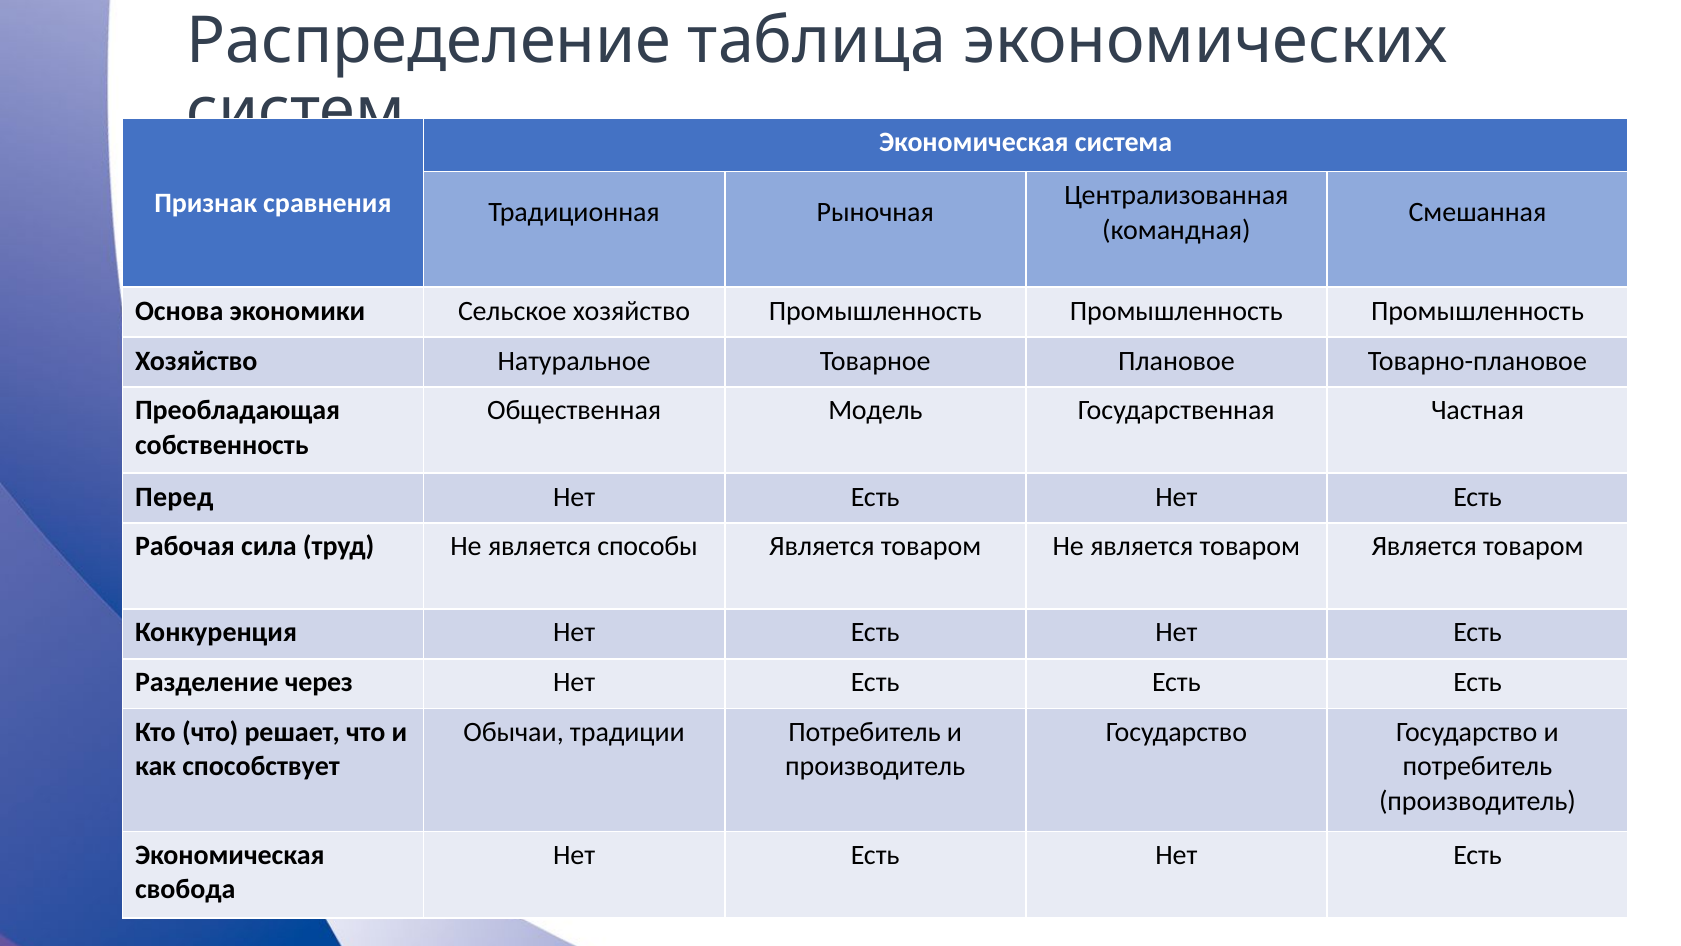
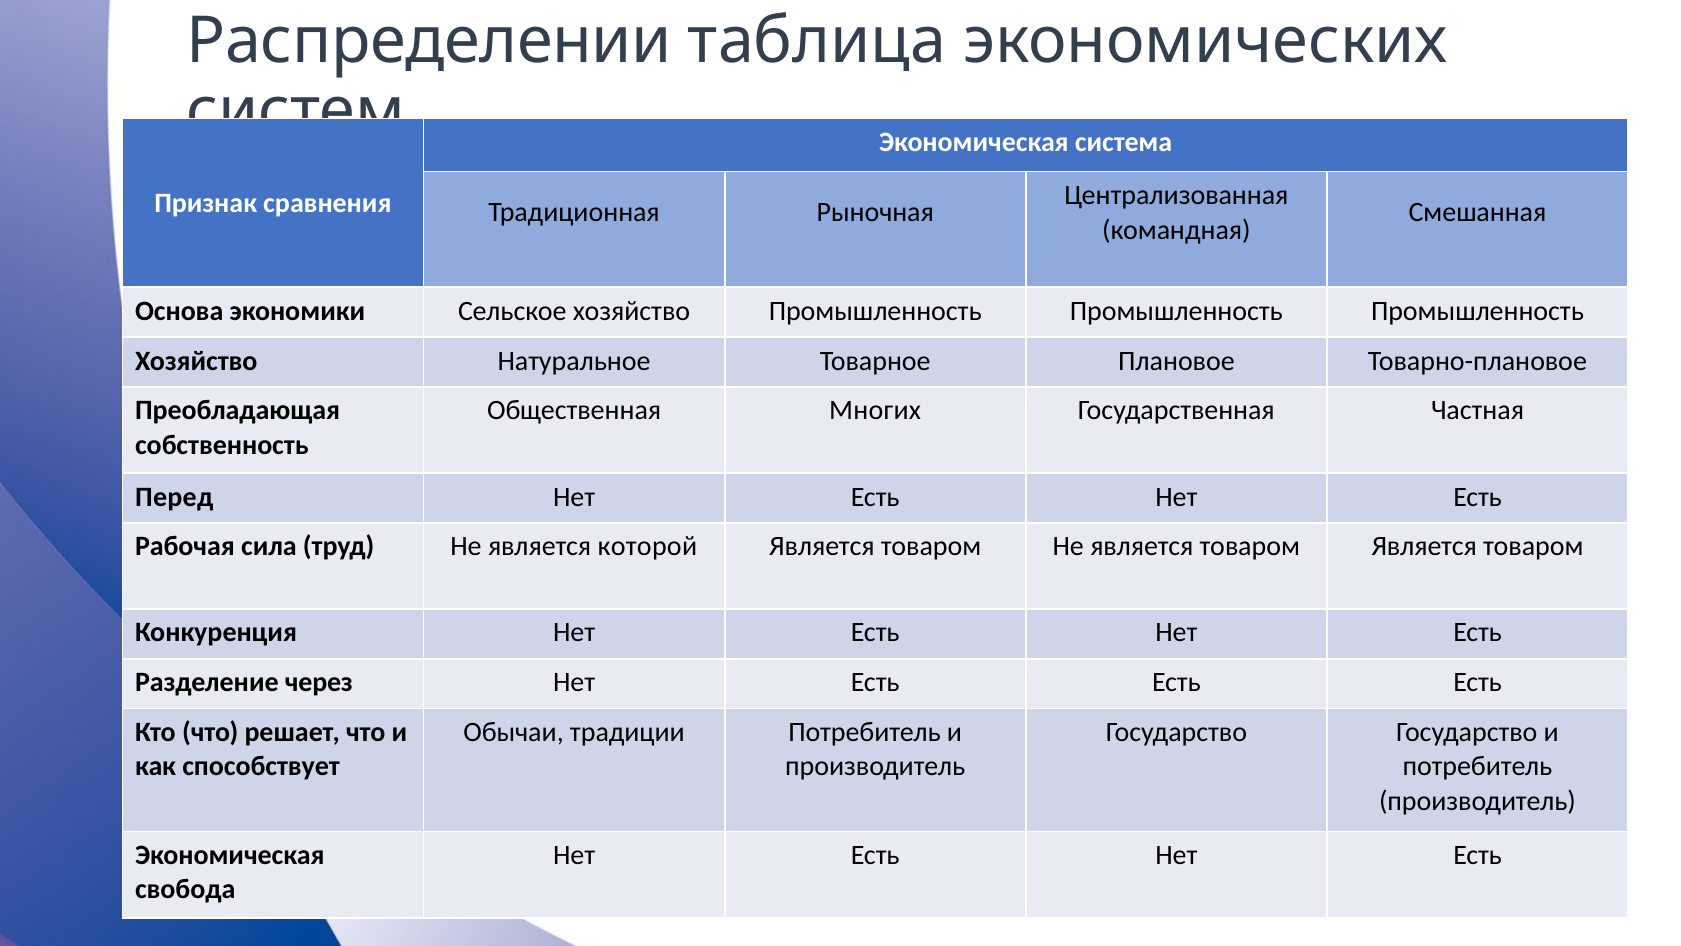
Распределение: Распределение -> Распределении (429, 41)
Модель: Модель -> Многих (875, 410)
способы: способы -> которой (647, 546)
